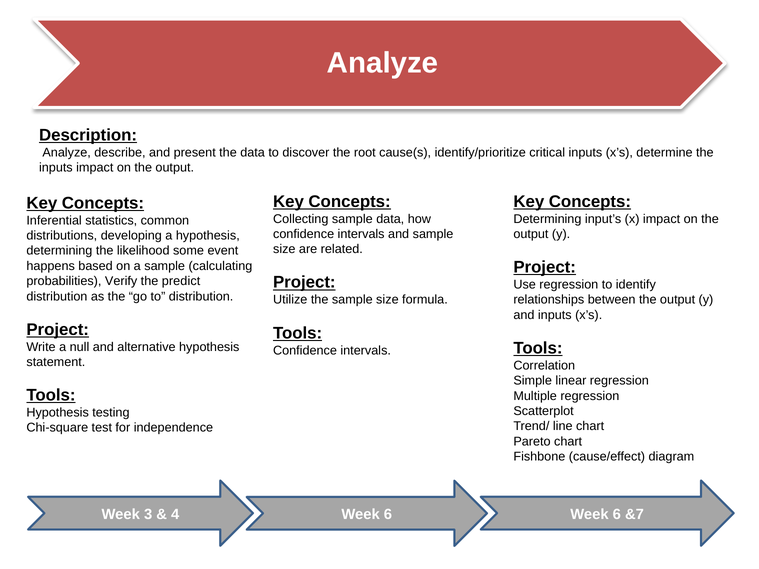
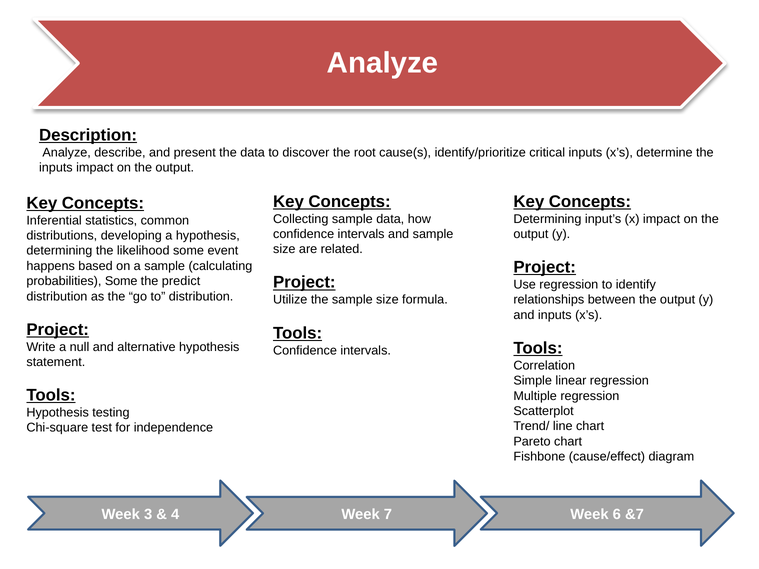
probabilities Verify: Verify -> Some (121, 281)
4 Week 6: 6 -> 7 (388, 515)
